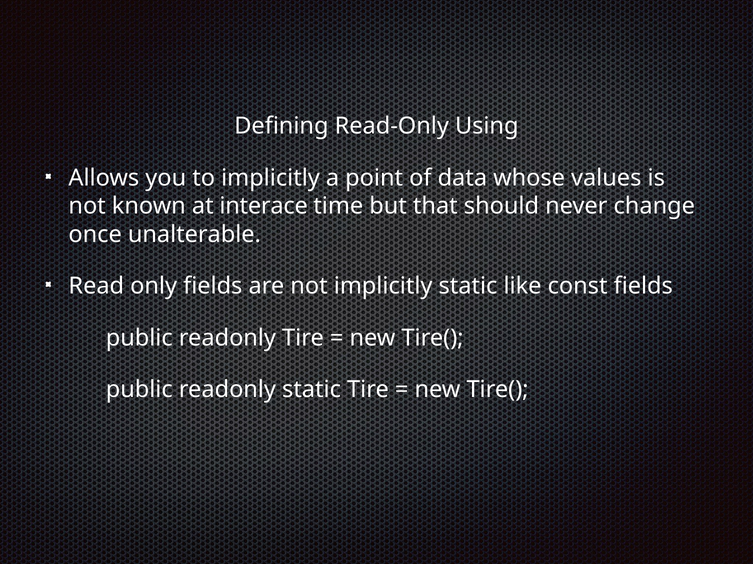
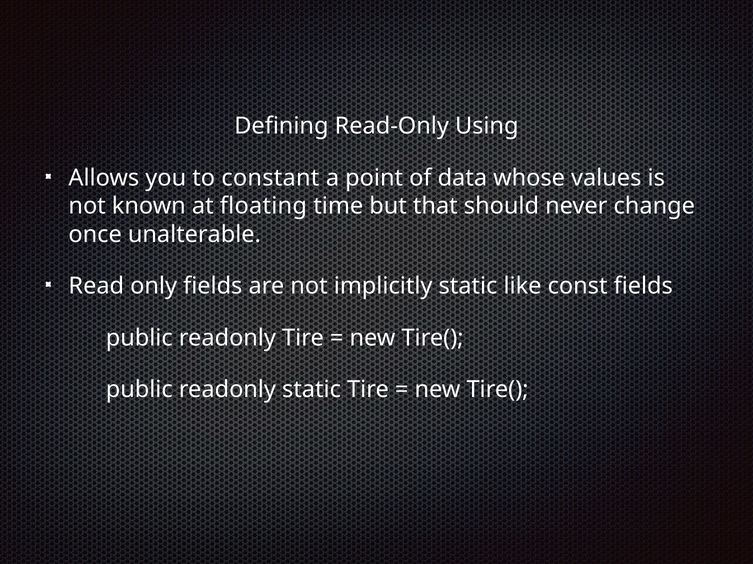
to implicitly: implicitly -> constant (270, 178)
interace: interace -> floating (263, 206)
